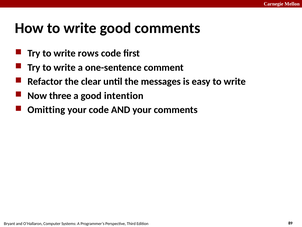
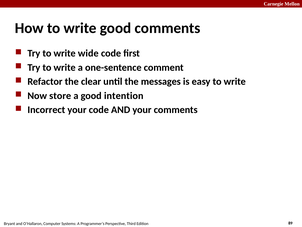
rows: rows -> wide (88, 53)
three: three -> store (60, 96)
Omitting: Omitting -> Incorrect (46, 110)
